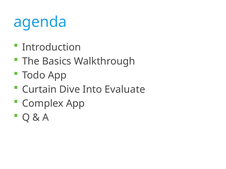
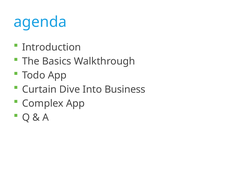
Evaluate: Evaluate -> Business (125, 90)
